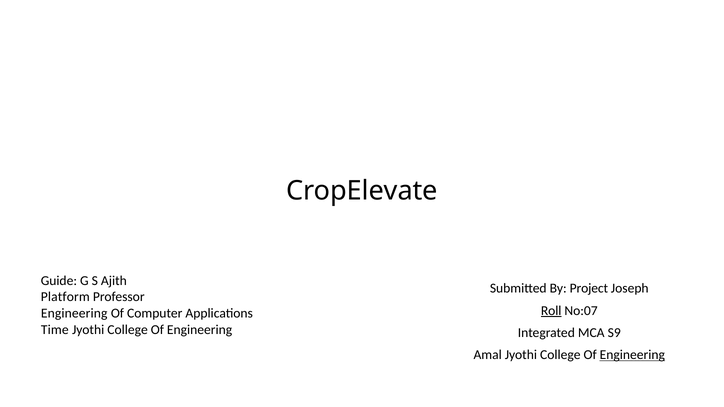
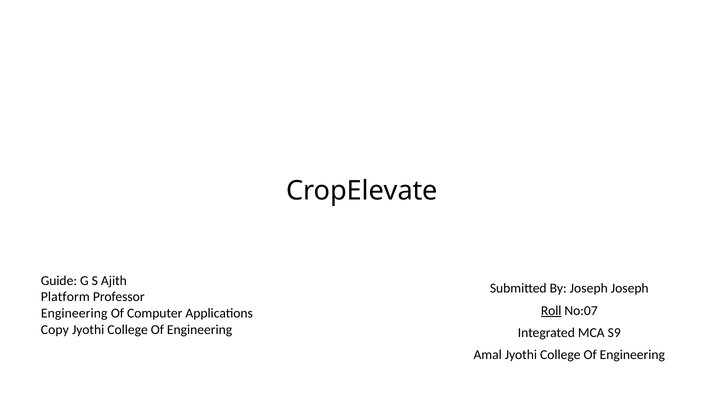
By Project: Project -> Joseph (589, 289)
Time: Time -> Copy (55, 330)
Engineering underline: present -> none (632, 355)
